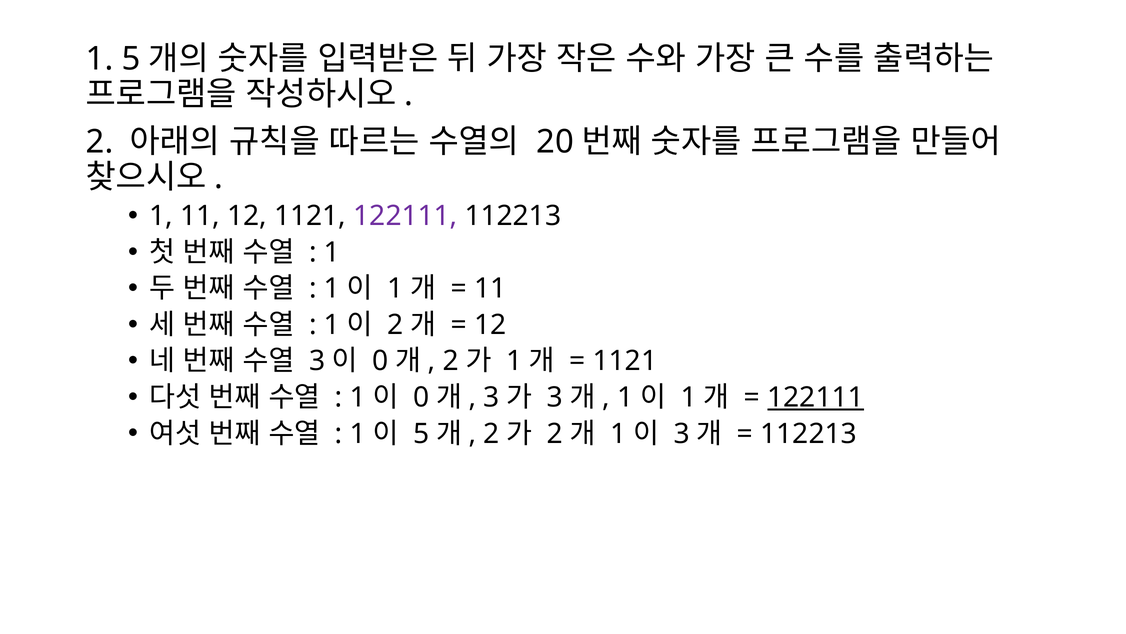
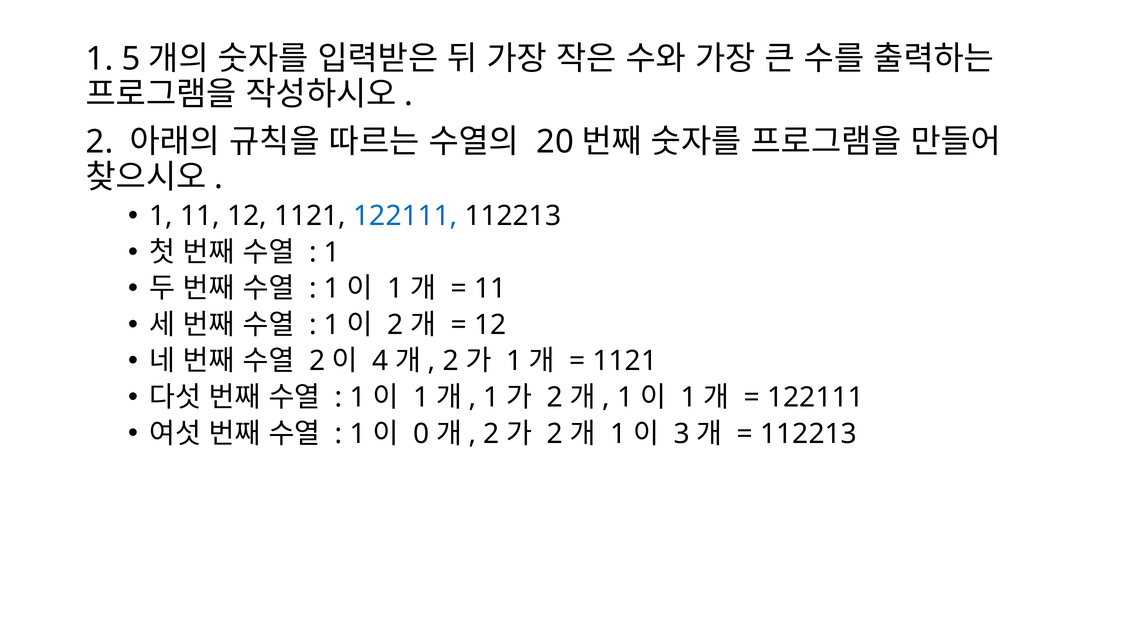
122111 colour: purple -> blue (405, 216)
3: 3 -> 2 (317, 361)
0: 0 -> 4 (380, 361)
0: 0 -> 1 (421, 397)
3: 3 -> 1 (491, 397)
3: 3 -> 2 (555, 397)
122111 underline: present -> none (816, 397)
5: 5 -> 0 (421, 433)
